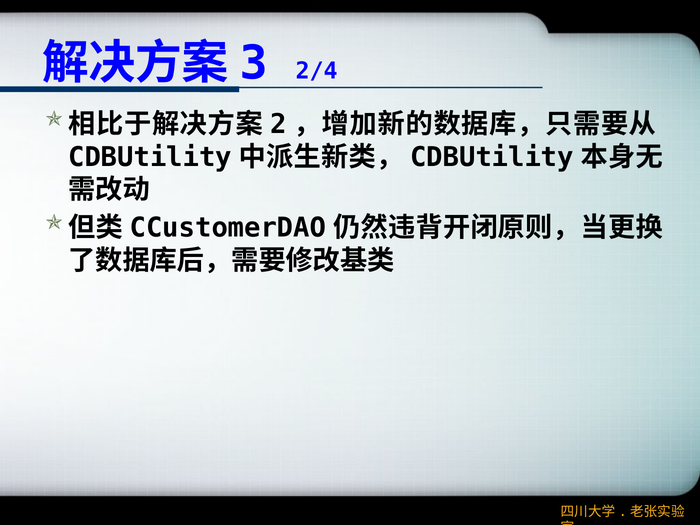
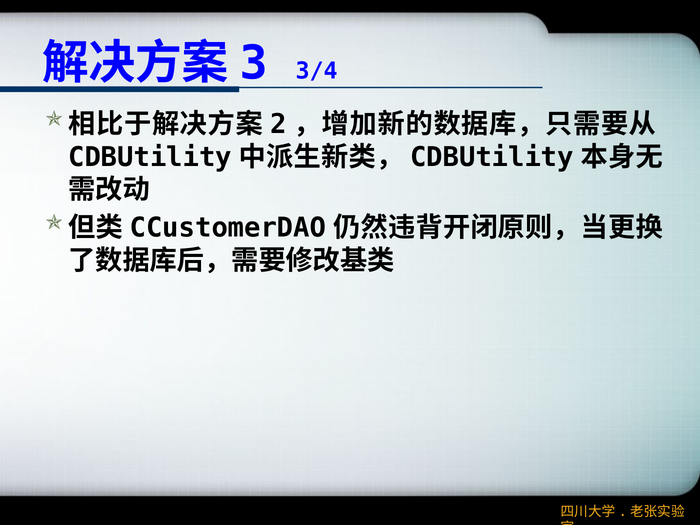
2/4: 2/4 -> 3/4 (317, 71)
